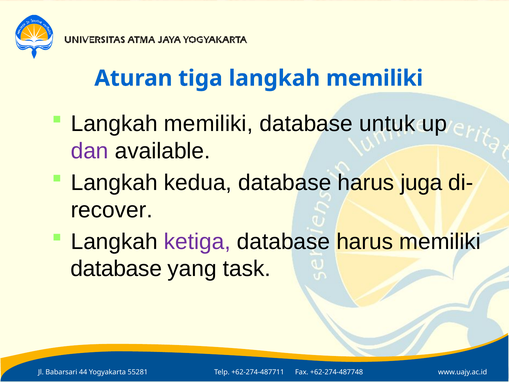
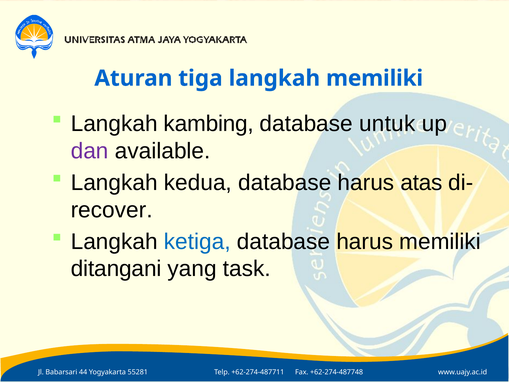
memiliki: memiliki -> kambing (209, 124)
juga: juga -> atas (421, 183)
ketiga colour: purple -> blue (197, 241)
database: database -> ditangani (116, 269)
